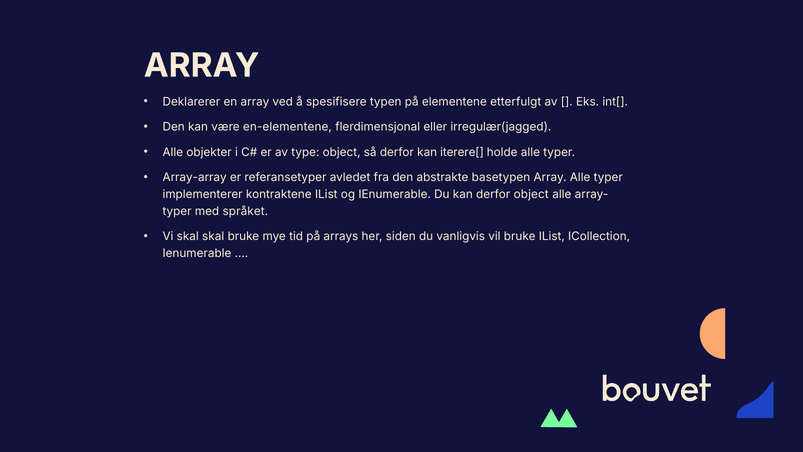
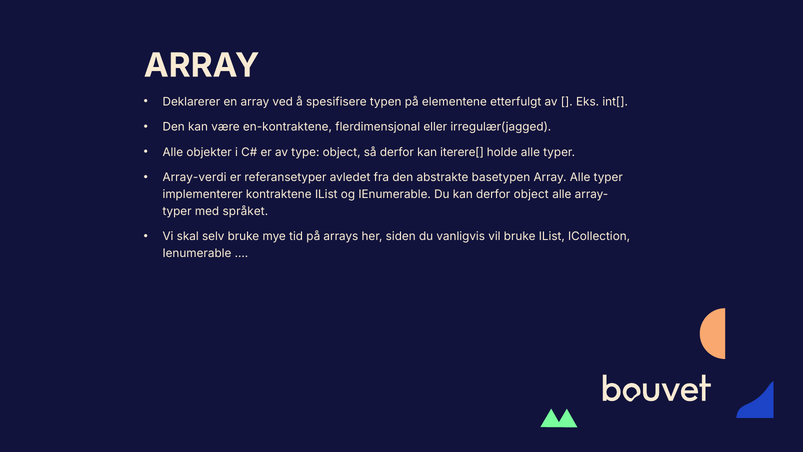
en-elementene: en-elementene -> en-kontraktene (287, 127)
Array-array: Array-array -> Array-verdi (195, 177)
skal skal: skal -> selv (213, 236)
